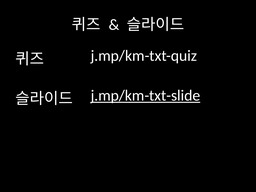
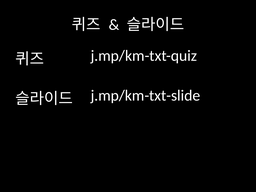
j.mp/km-txt-slide underline: present -> none (145, 96)
